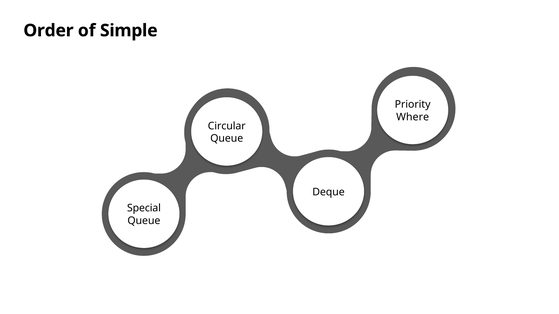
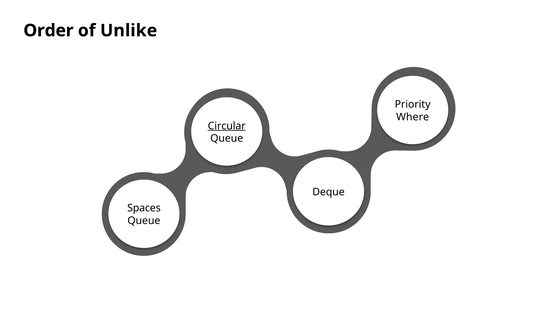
Simple: Simple -> Unlike (129, 31)
Circular underline: none -> present (227, 126)
Special: Special -> Spaces (144, 208)
